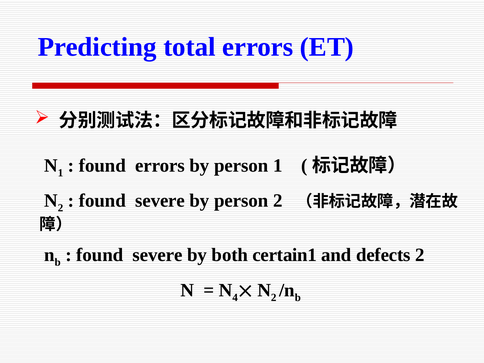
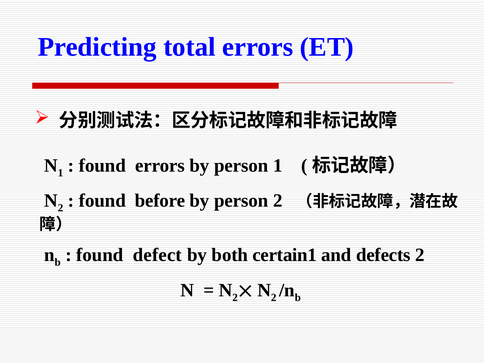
severe: severe -> before (160, 201)
severe: severe -> defect (157, 255)
4: 4 -> 2 (235, 298)
